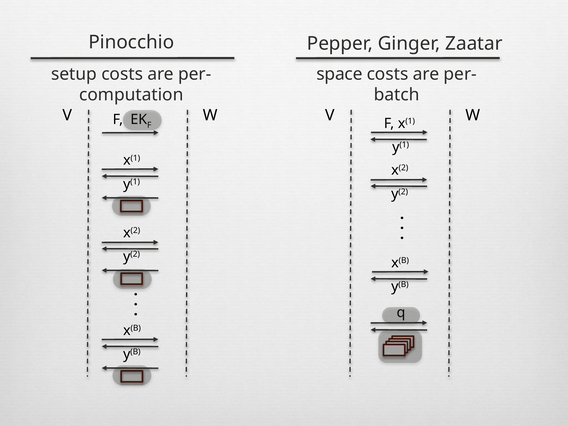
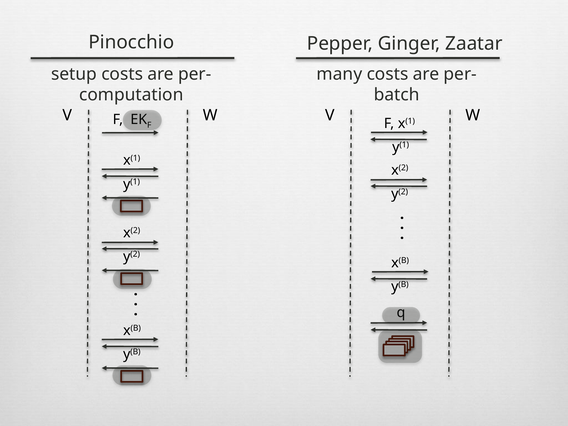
space: space -> many (339, 74)
